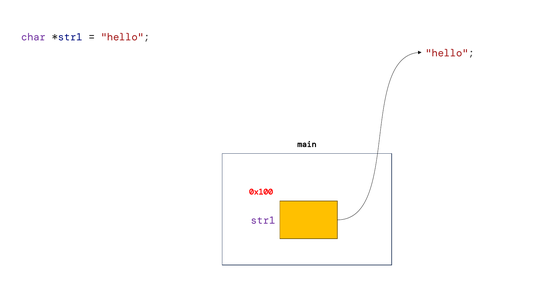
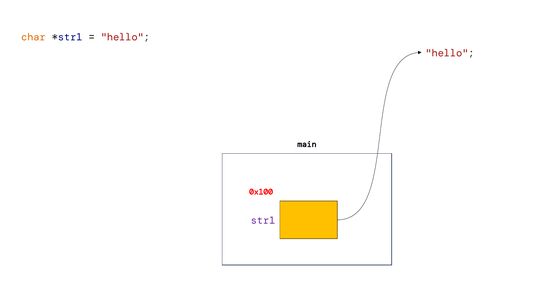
char colour: purple -> orange (33, 37)
